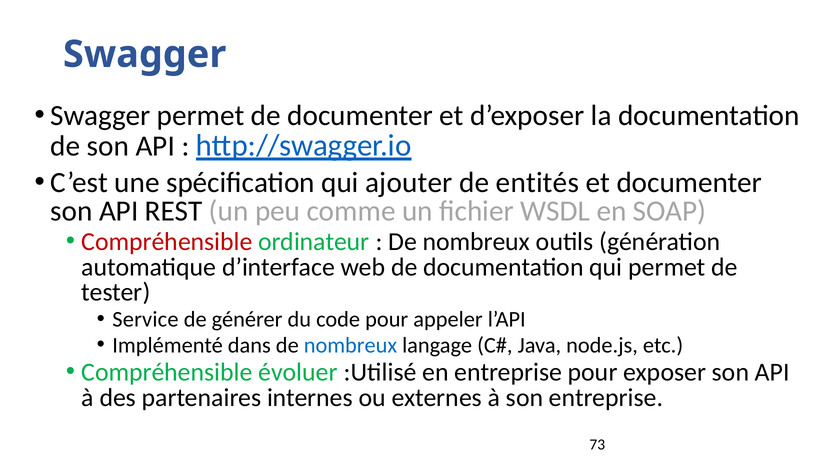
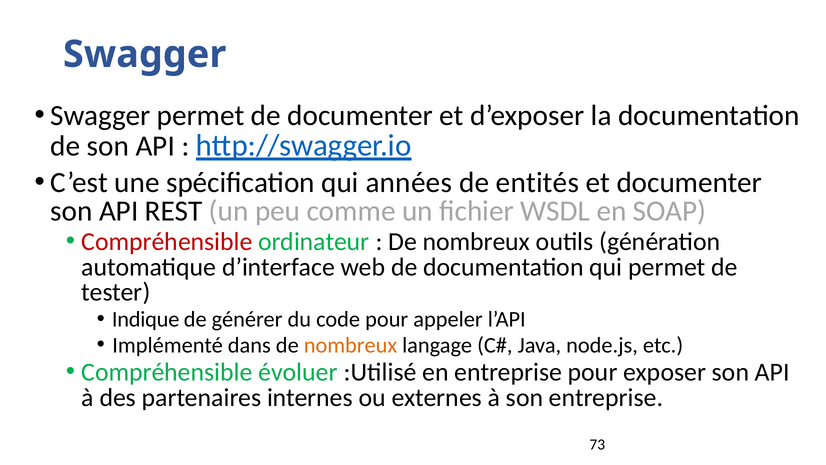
ajouter: ajouter -> années (409, 183)
Service: Service -> Indique (146, 319)
nombreux colour: blue -> orange (350, 345)
